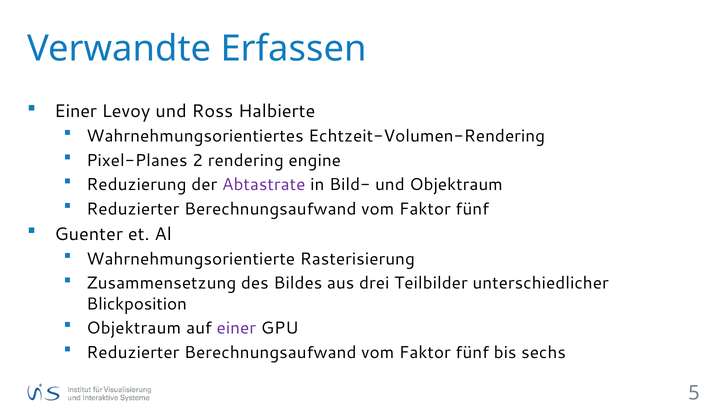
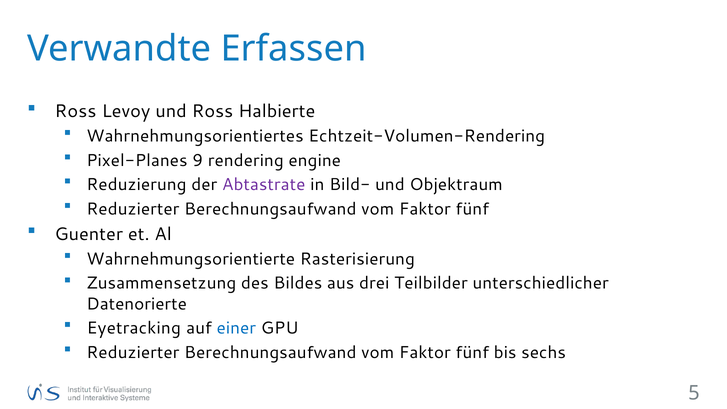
Einer: Einer -> Ross (76, 111)
2: 2 -> 9 (198, 160)
Blickposition: Blickposition -> Datenorierte (137, 304)
Objektraum: Objektraum -> Eyetracking (134, 328)
einer colour: purple -> blue (236, 328)
